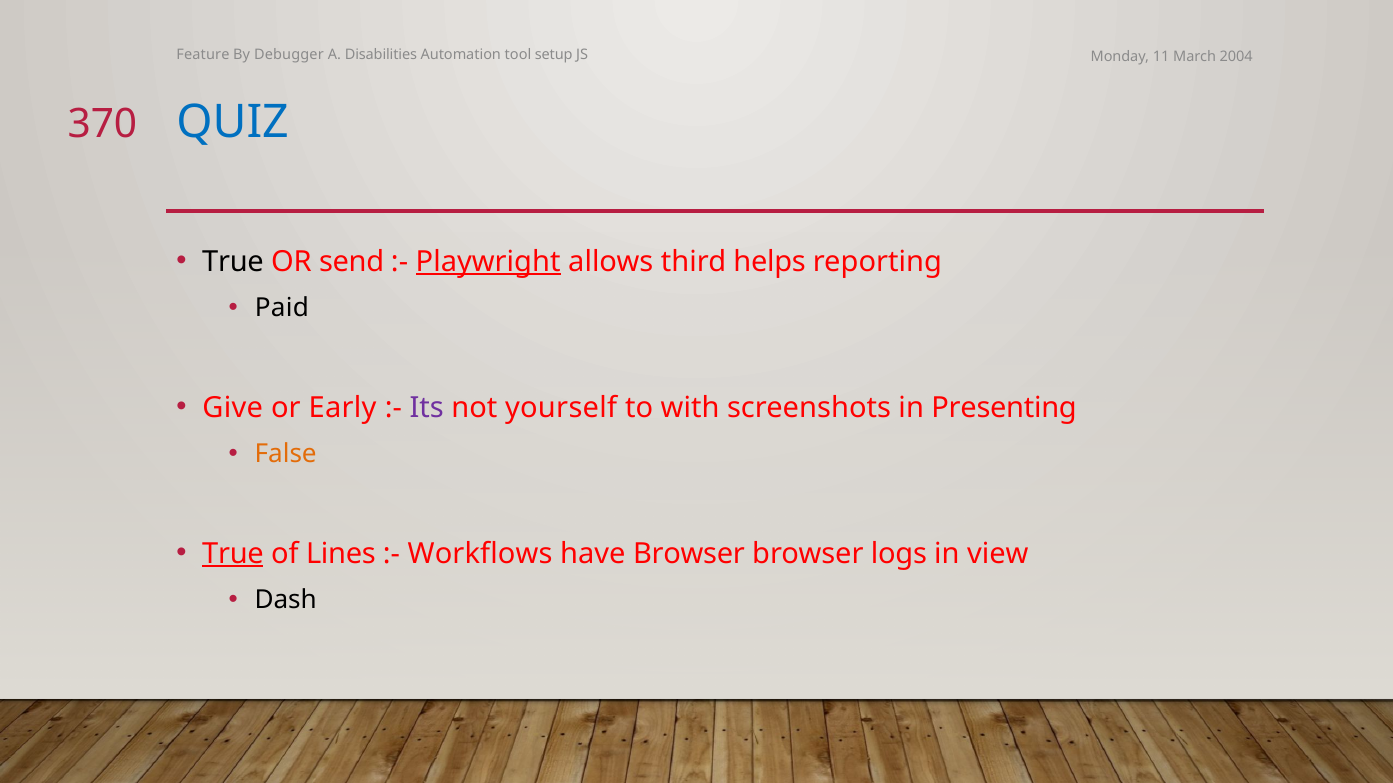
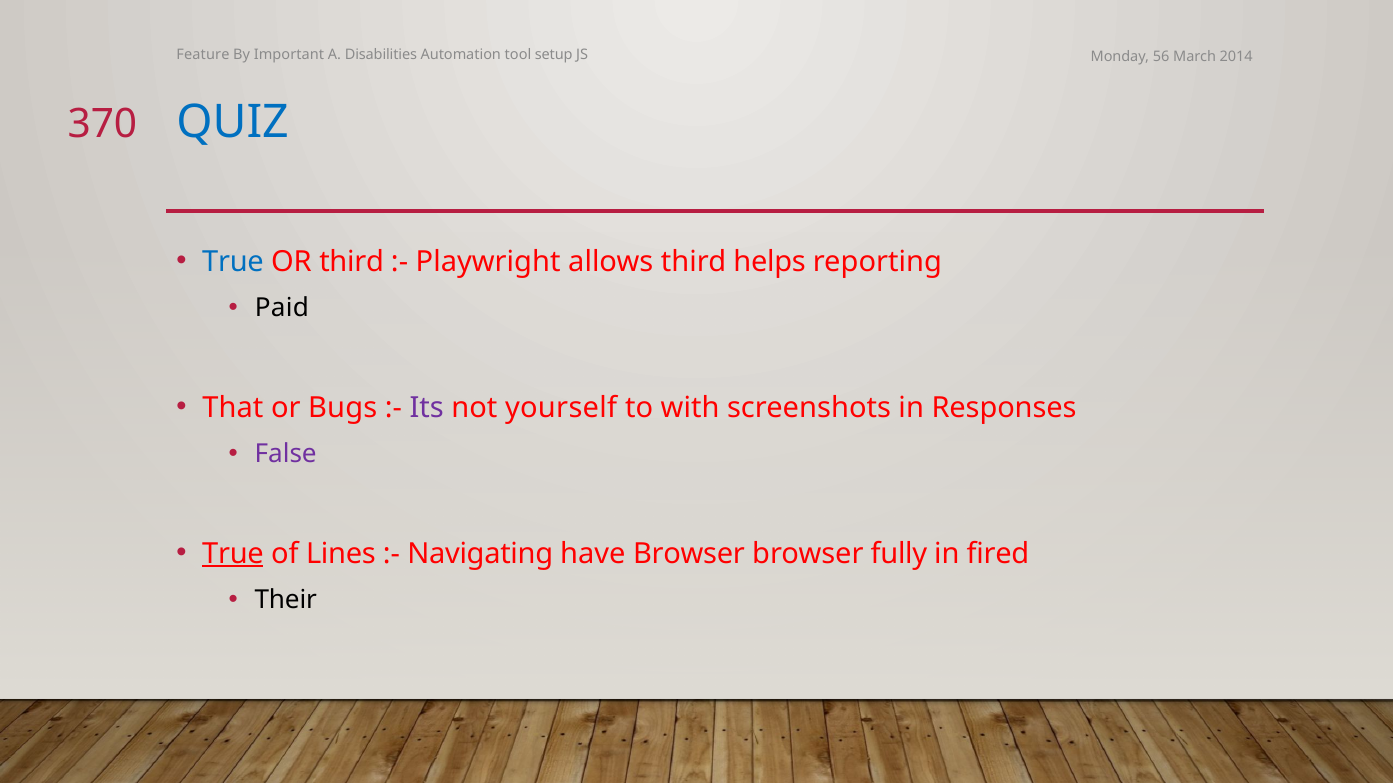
Debugger: Debugger -> Important (289, 55)
11: 11 -> 56 (1161, 56)
2004: 2004 -> 2014 (1236, 56)
True colour: black -> blue (233, 262)
OR send: send -> third (352, 262)
Playwright underline: present -> none (488, 262)
Give: Give -> That (233, 408)
Early: Early -> Bugs (343, 408)
Presenting: Presenting -> Responses (1004, 408)
False colour: orange -> purple (286, 454)
Workflows: Workflows -> Navigating (480, 554)
logs: logs -> fully (899, 554)
view: view -> fired (998, 554)
Dash: Dash -> Their (286, 600)
